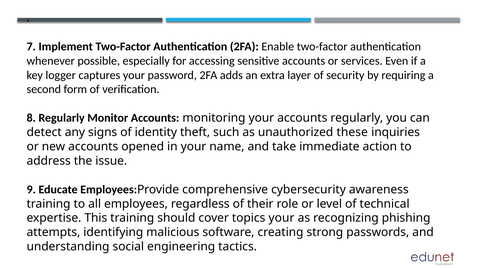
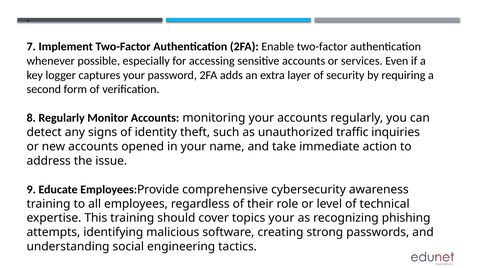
these: these -> traffic (352, 132)
